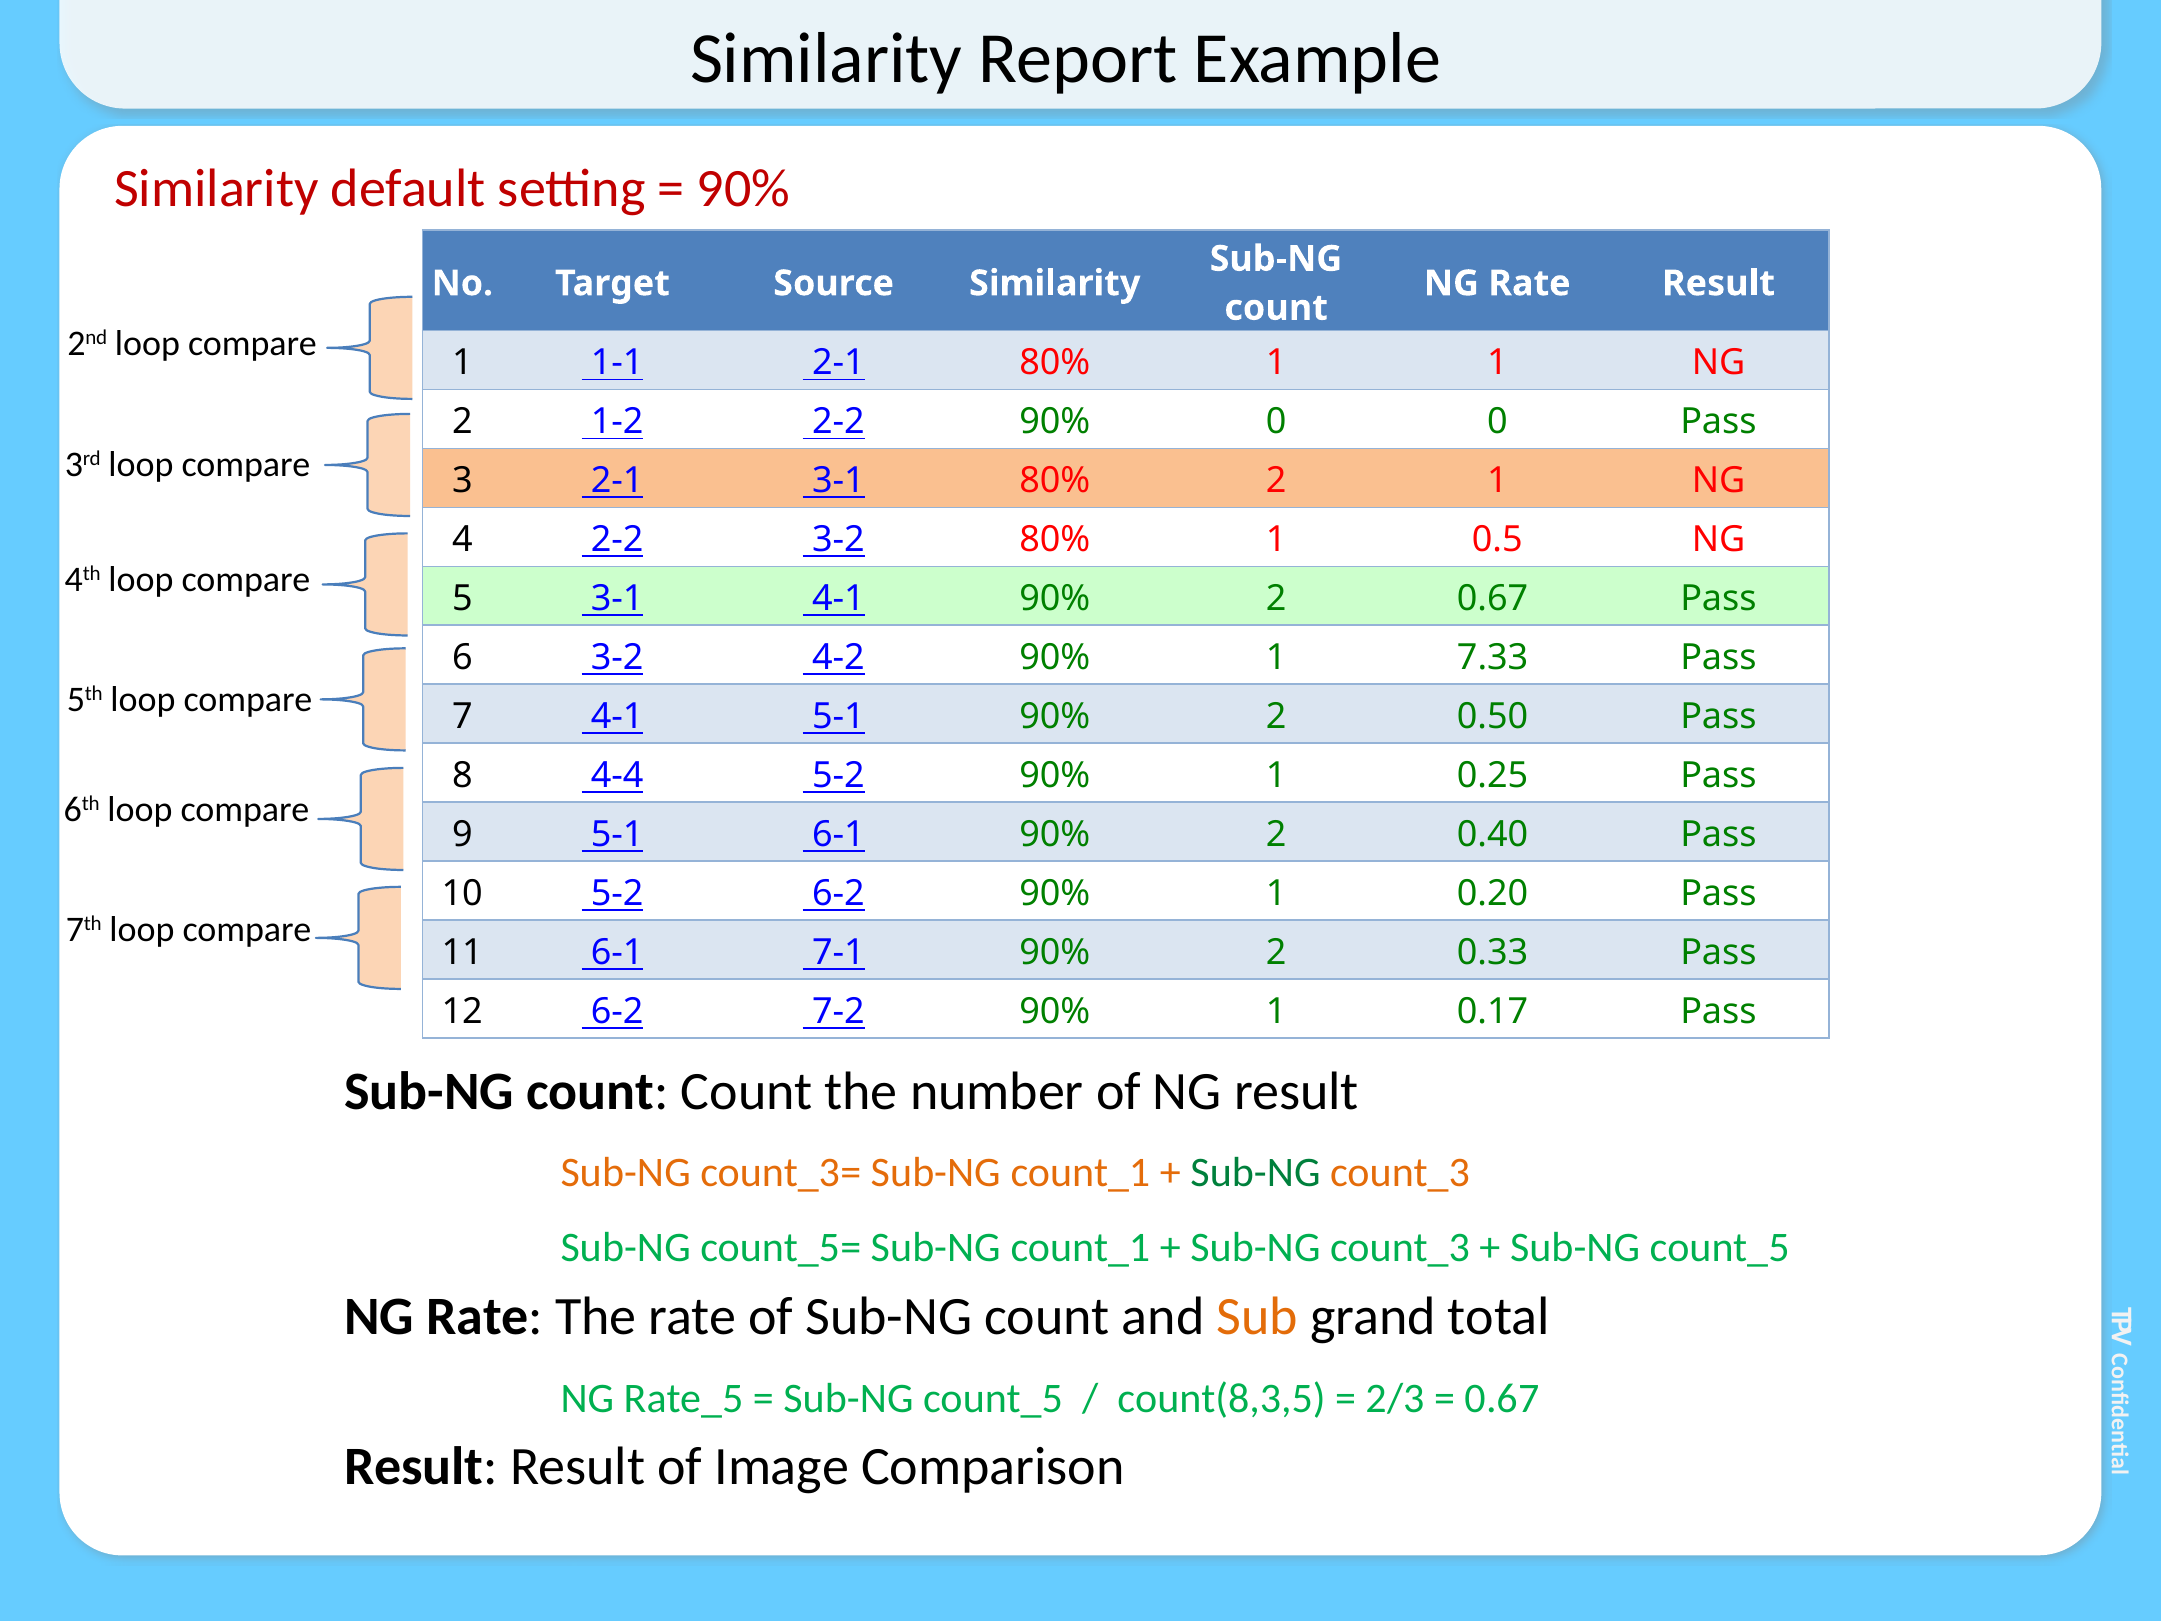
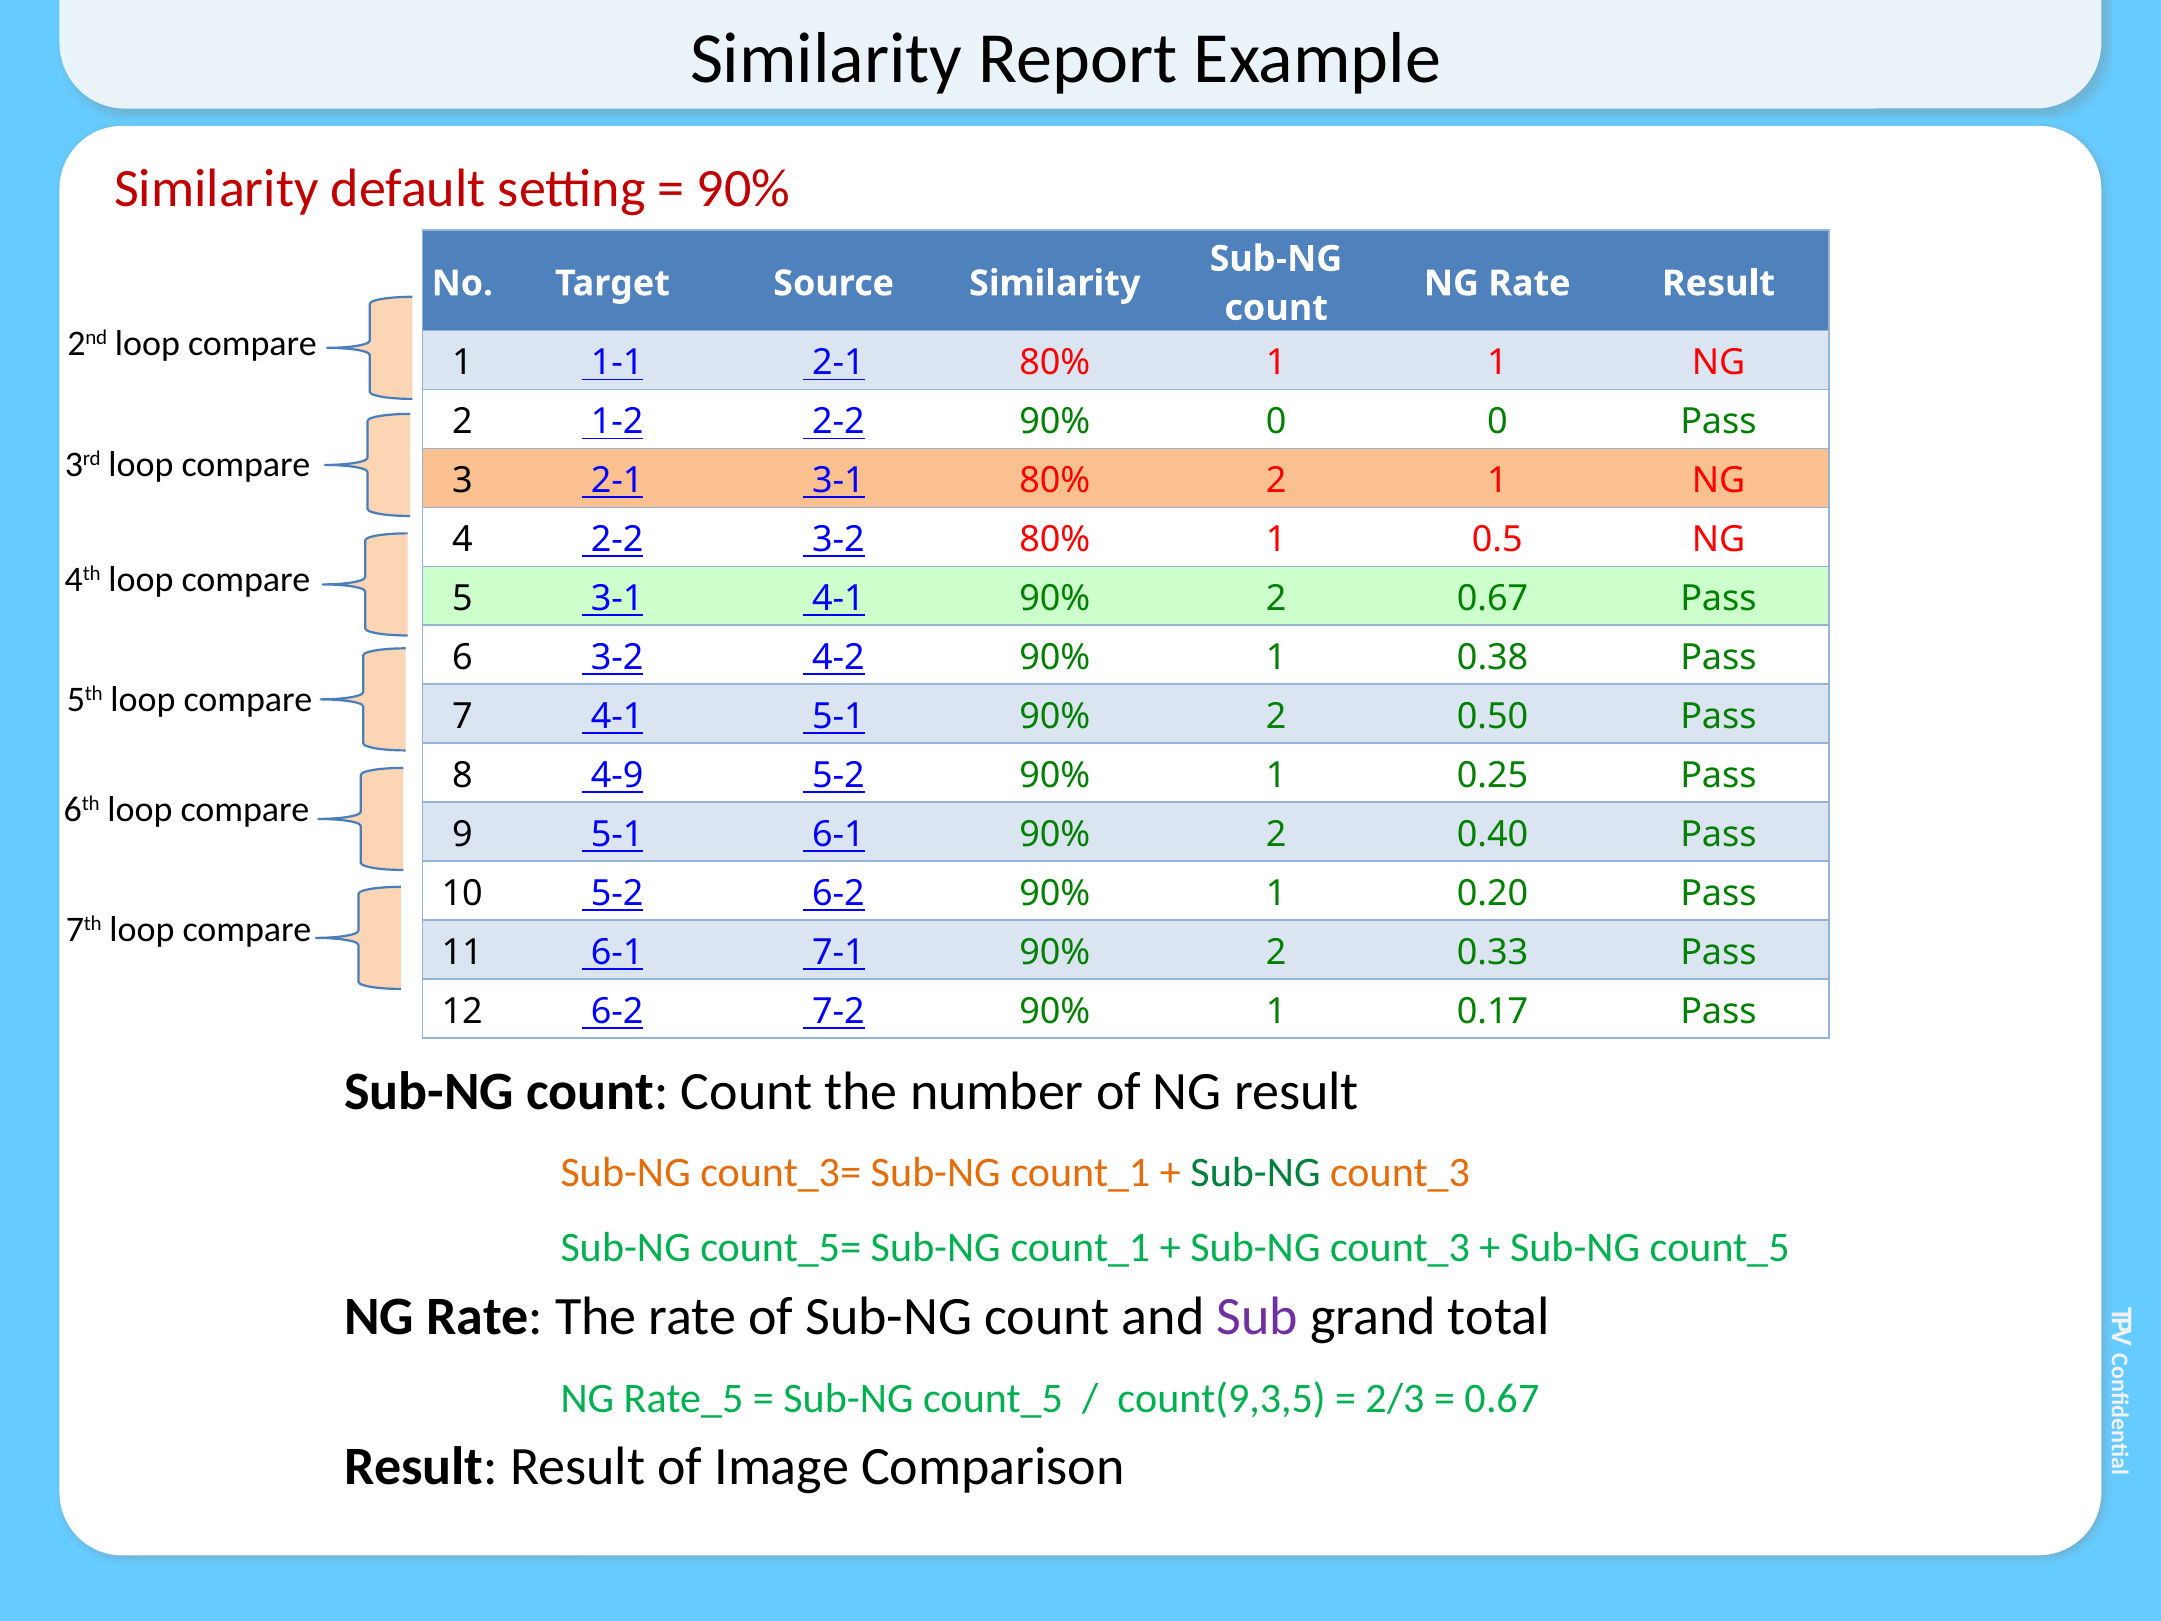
7.33: 7.33 -> 0.38 (1493, 658)
4-4: 4-4 -> 4-9 (617, 776)
Sub colour: orange -> purple (1257, 1317)
count(8,3,5: count(8,3,5 -> count(9,3,5 (1222, 1398)
